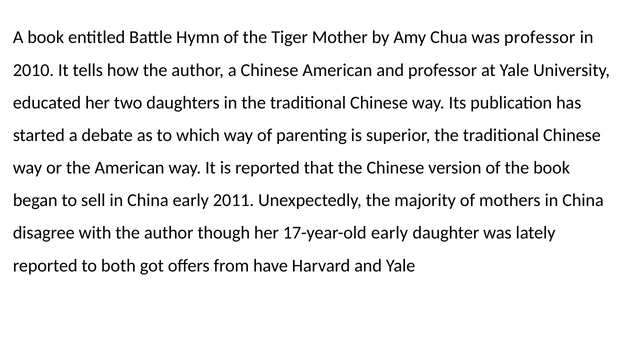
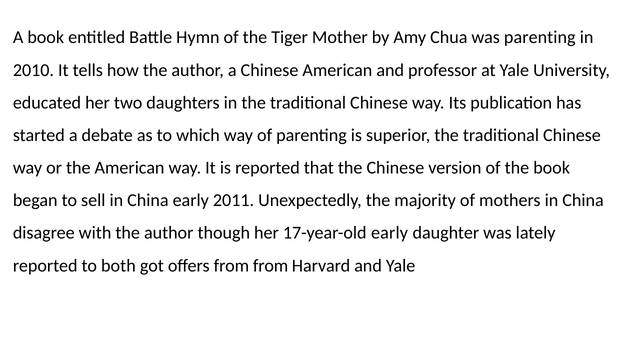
was professor: professor -> parenting (540, 37)
from have: have -> from (271, 265)
